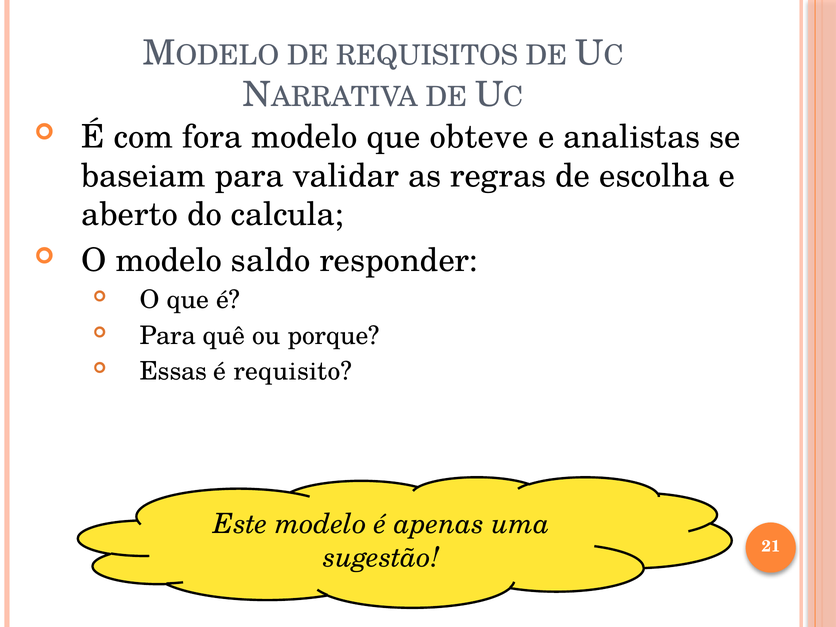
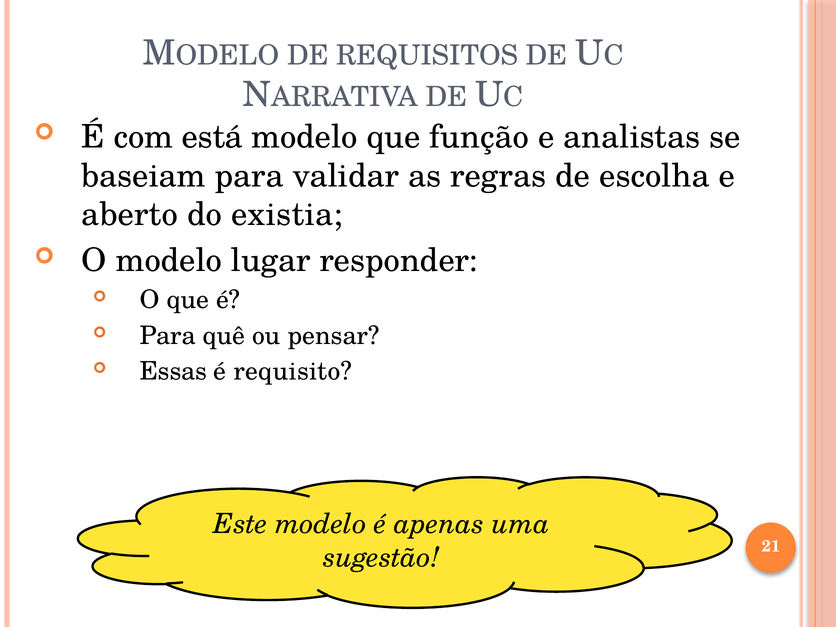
fora: fora -> está (212, 137)
obteve: obteve -> função (479, 137)
calcula: calcula -> existia (287, 215)
saldo: saldo -> lugar (271, 261)
porque: porque -> pensar (334, 336)
